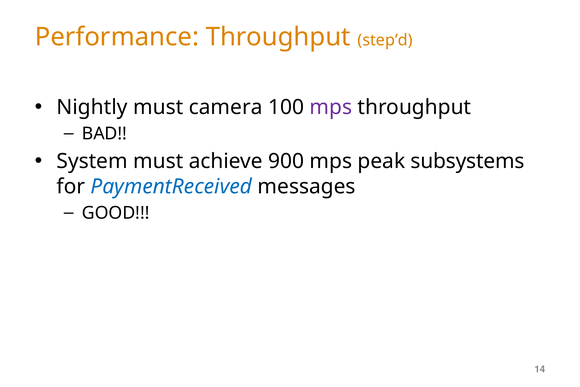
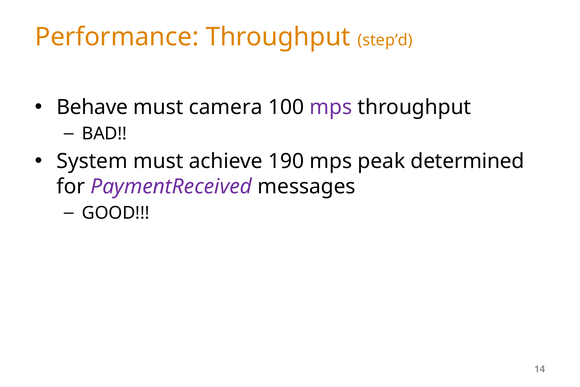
Nightly: Nightly -> Behave (92, 107)
900: 900 -> 190 (286, 161)
subsystems: subsystems -> determined (468, 161)
PaymentReceived colour: blue -> purple (171, 186)
